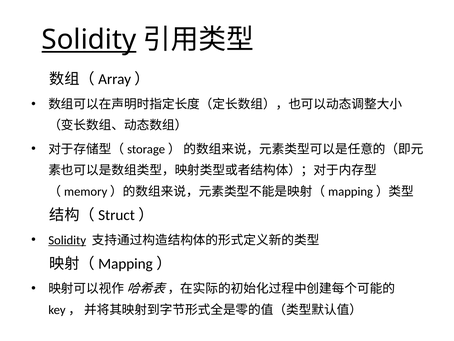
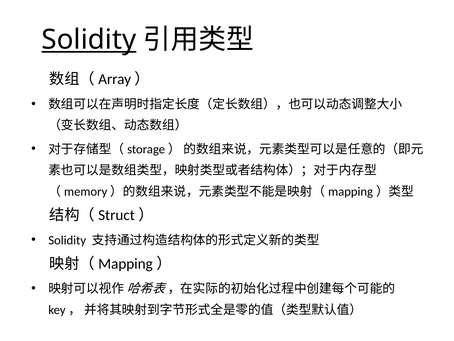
Solidity underline: present -> none (67, 240)
